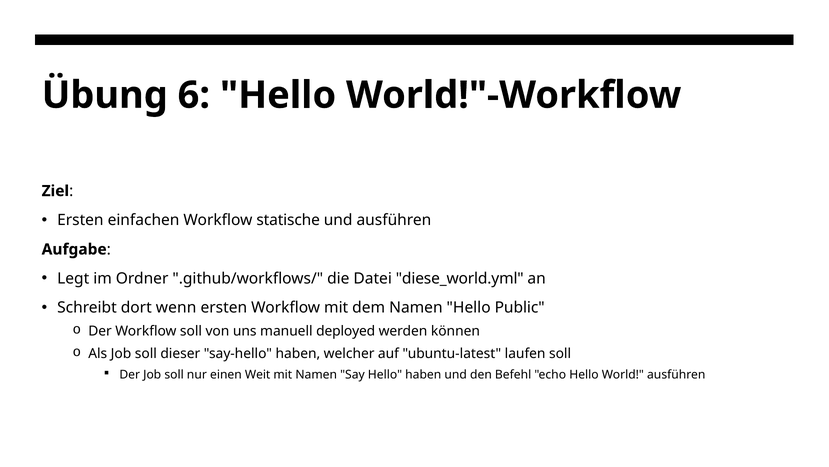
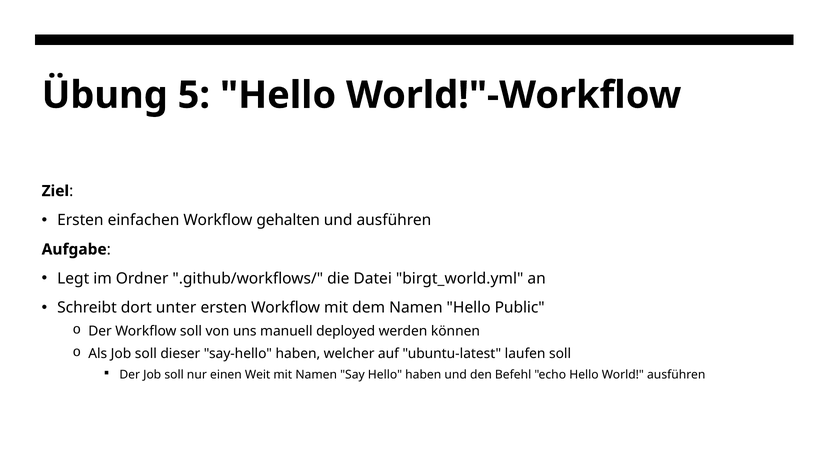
6: 6 -> 5 (194, 95)
statische: statische -> gehalten (288, 220)
diese_world.yml: diese_world.yml -> birgt_world.yml (460, 278)
wenn: wenn -> unter (176, 307)
